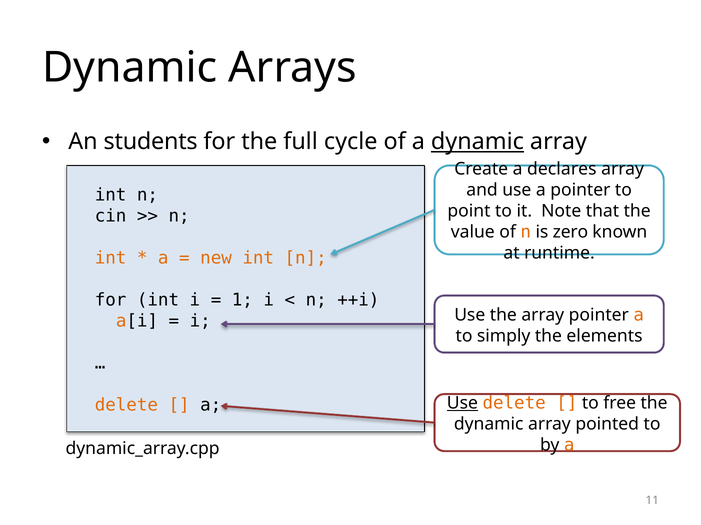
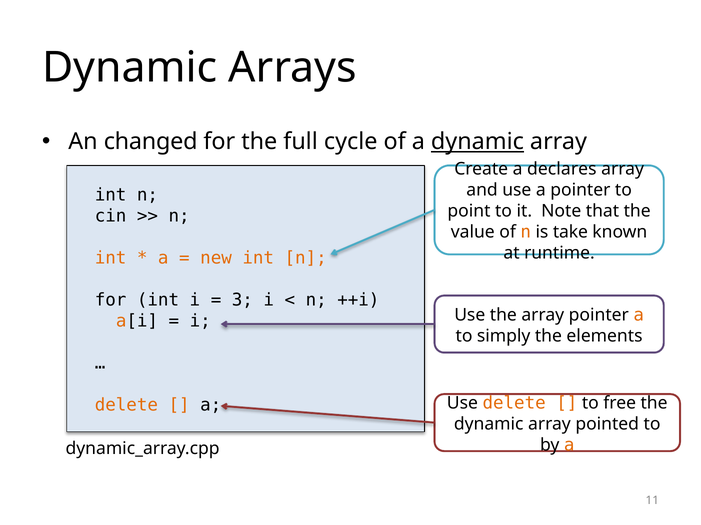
students: students -> changed (151, 142)
zero: zero -> take (570, 232)
1: 1 -> 3 (242, 300)
Use underline: present -> none (462, 403)
